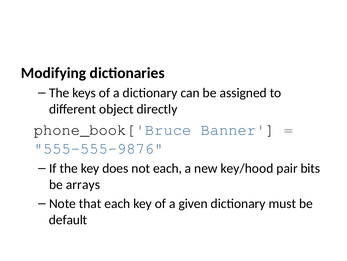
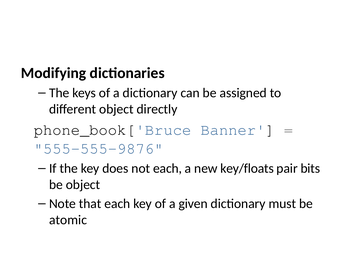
key/hood: key/hood -> key/floats (247, 168)
be arrays: arrays -> object (83, 184)
default: default -> atomic (68, 219)
